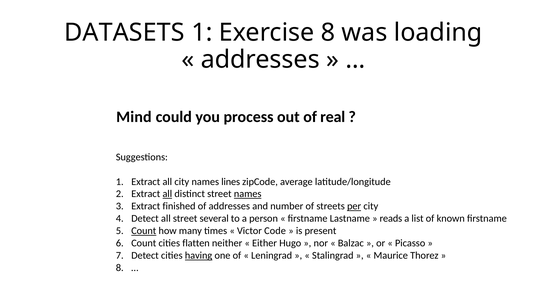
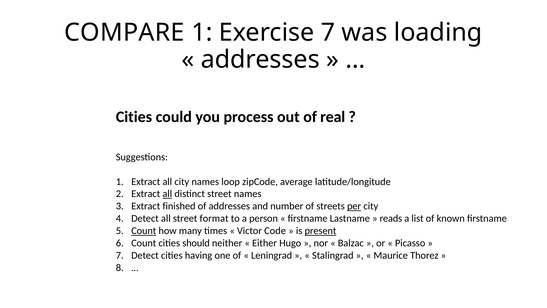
DATASETS: DATASETS -> COMPARE (124, 32)
Exercise 8: 8 -> 7 (328, 32)
Mind: Mind -> Cities (134, 117)
lines: lines -> loop (231, 181)
names underline: present -> none (248, 194)
several: several -> format (214, 218)
present underline: none -> present (320, 231)
flatten: flatten -> should (196, 243)
having underline: present -> none (199, 255)
